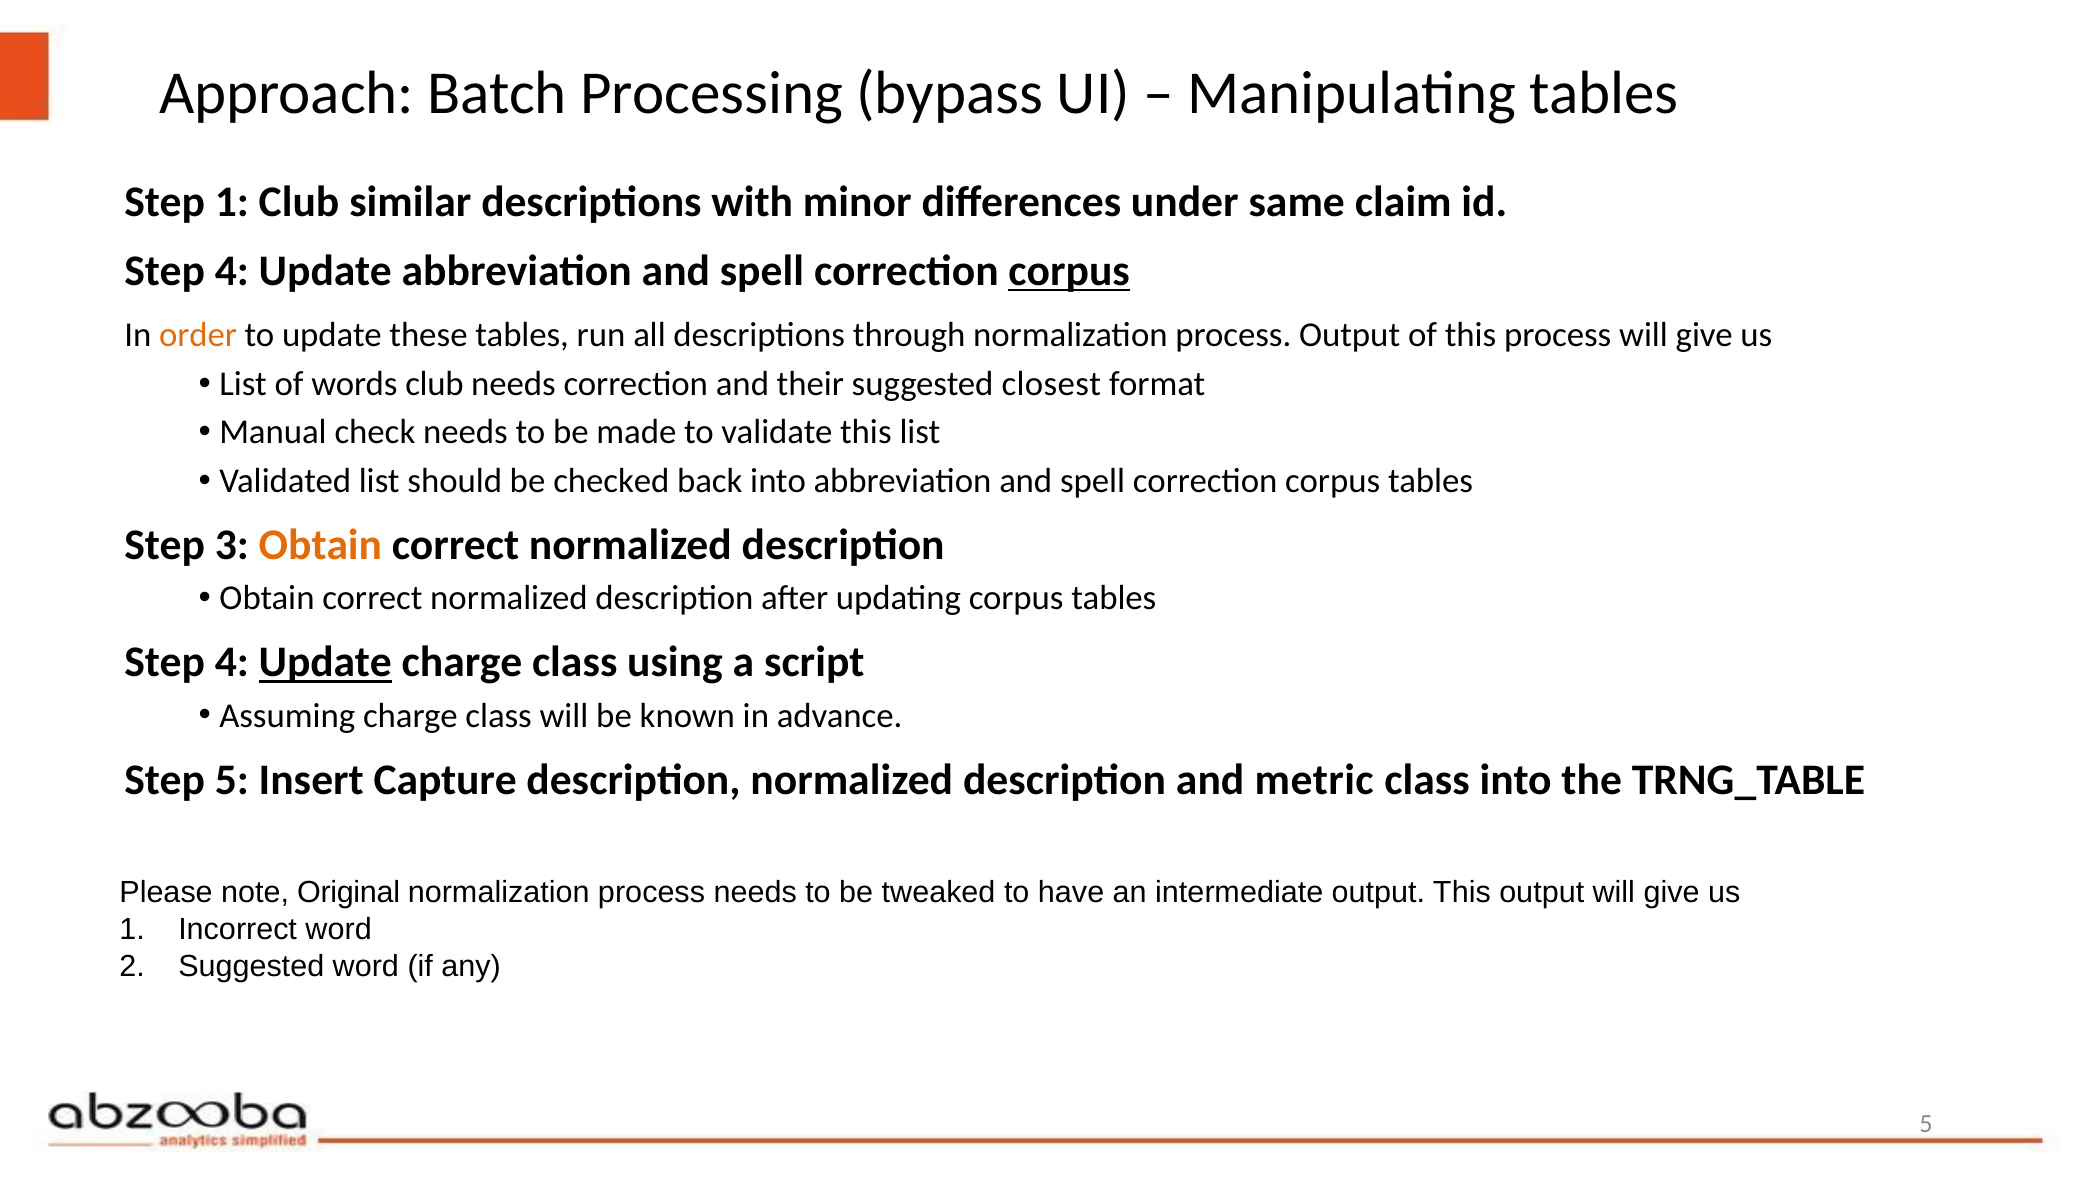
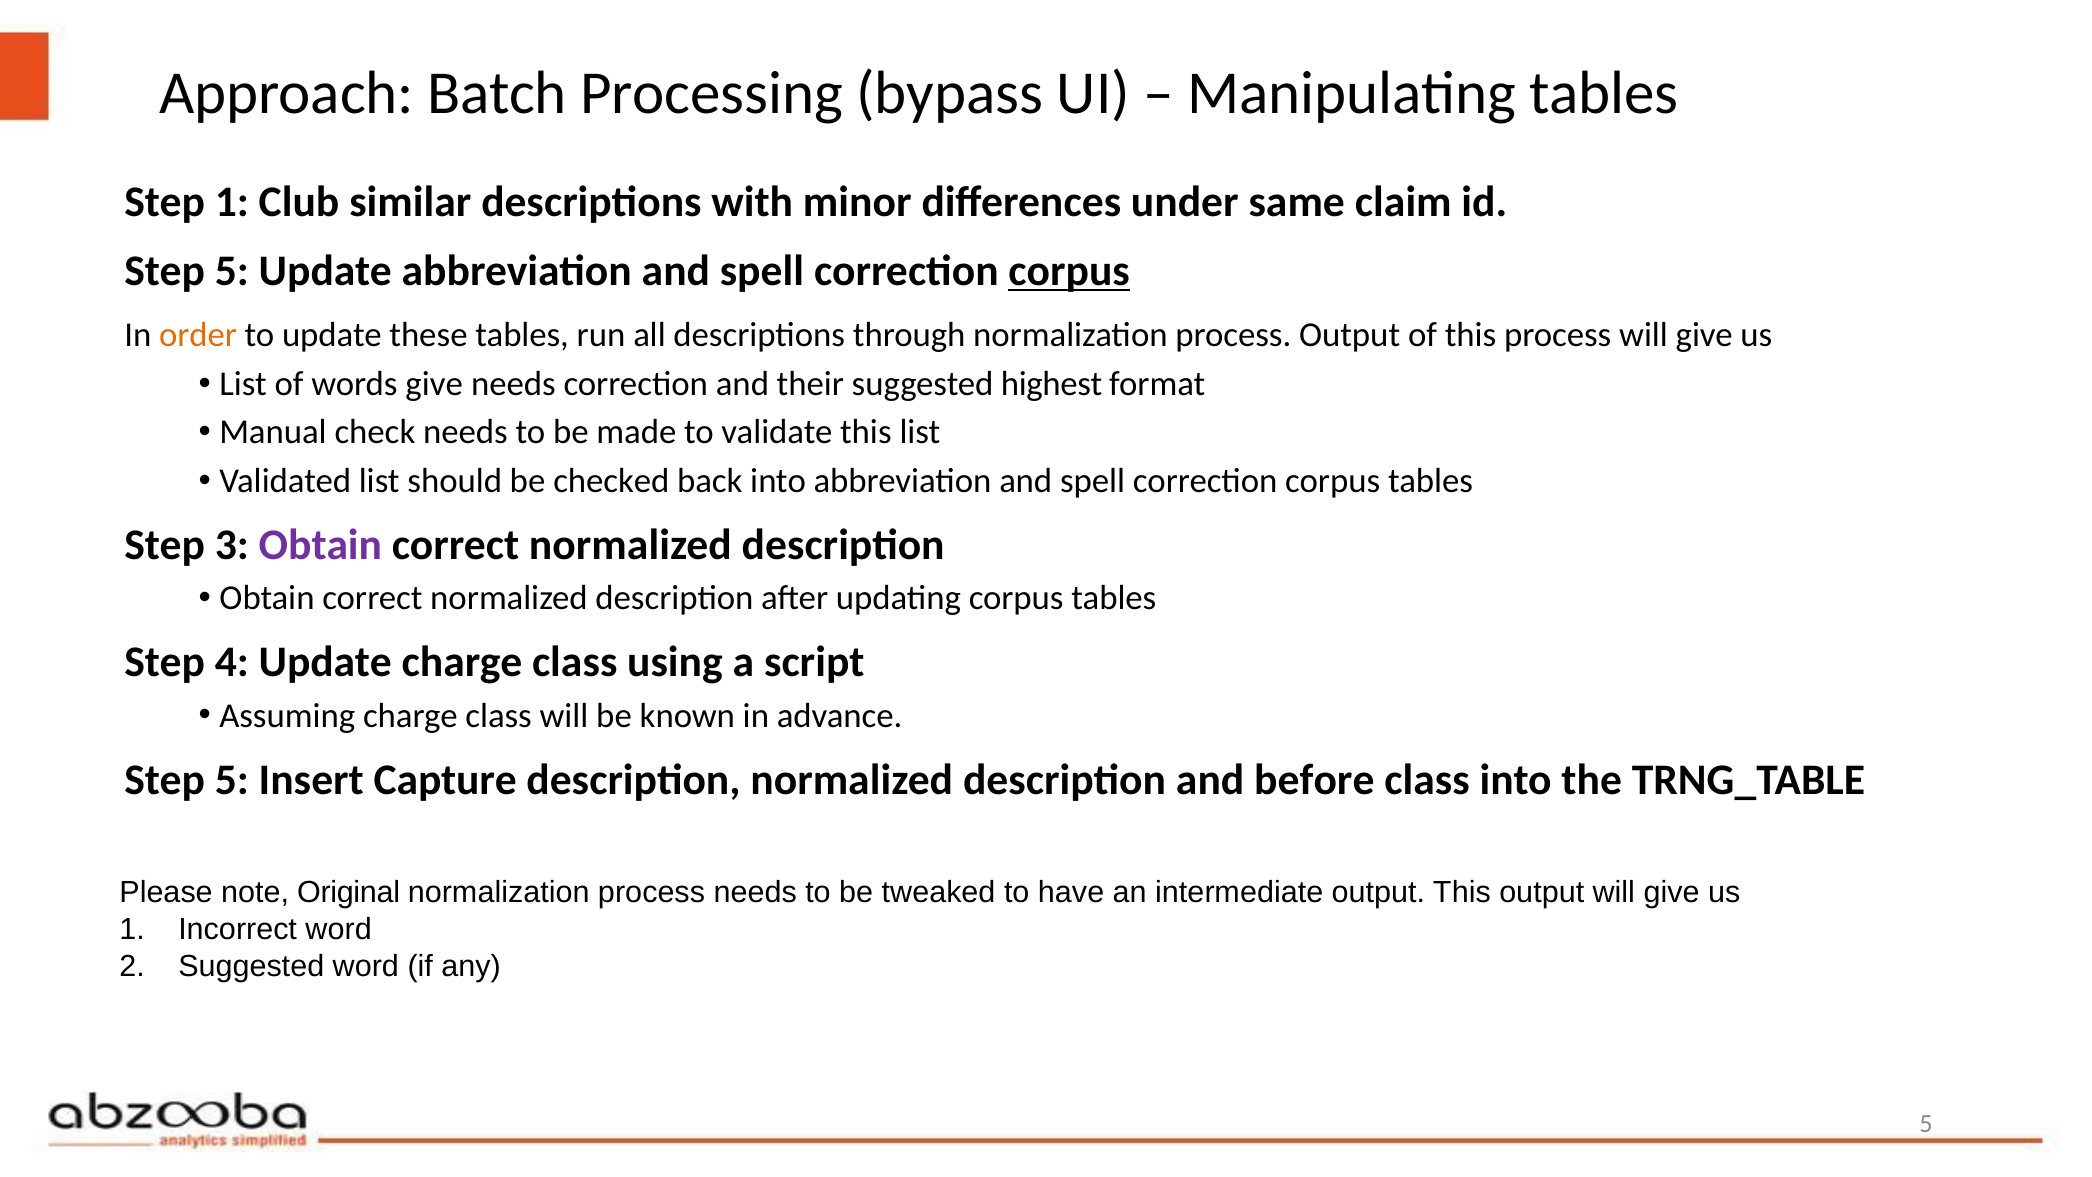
4: 4 -> 5 (232, 271)
words club: club -> give (434, 384)
closest: closest -> highest (1052, 384)
Obtain colour: orange -> purple (320, 545)
Update underline: present -> none (325, 662)
metric: metric -> before (1314, 780)
